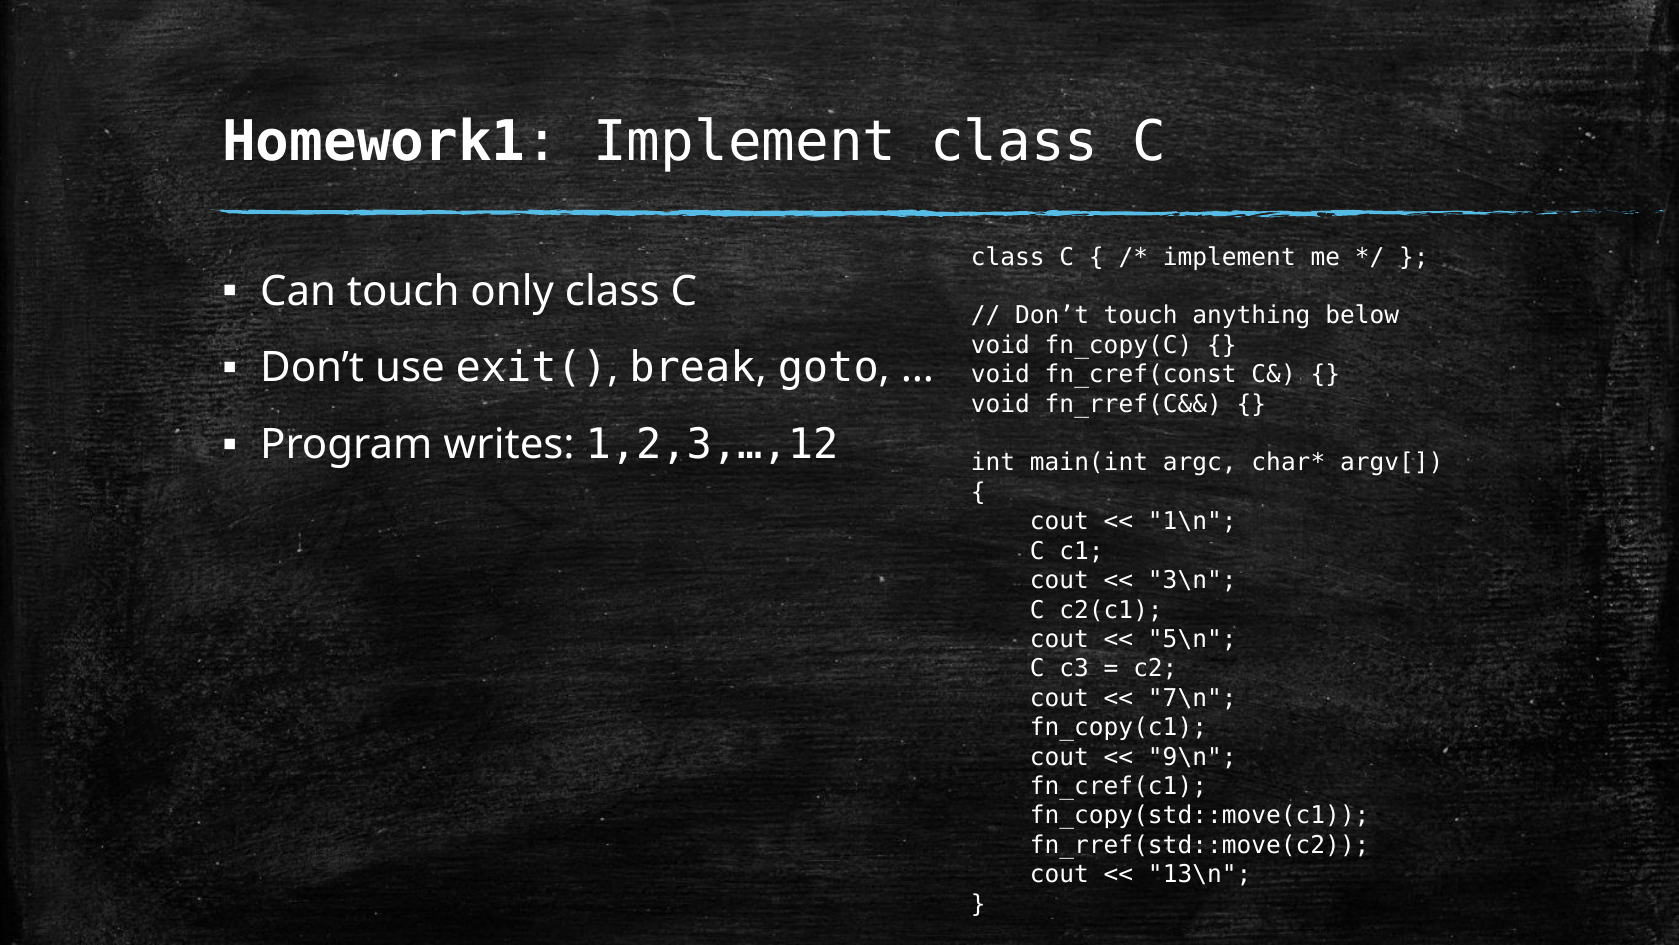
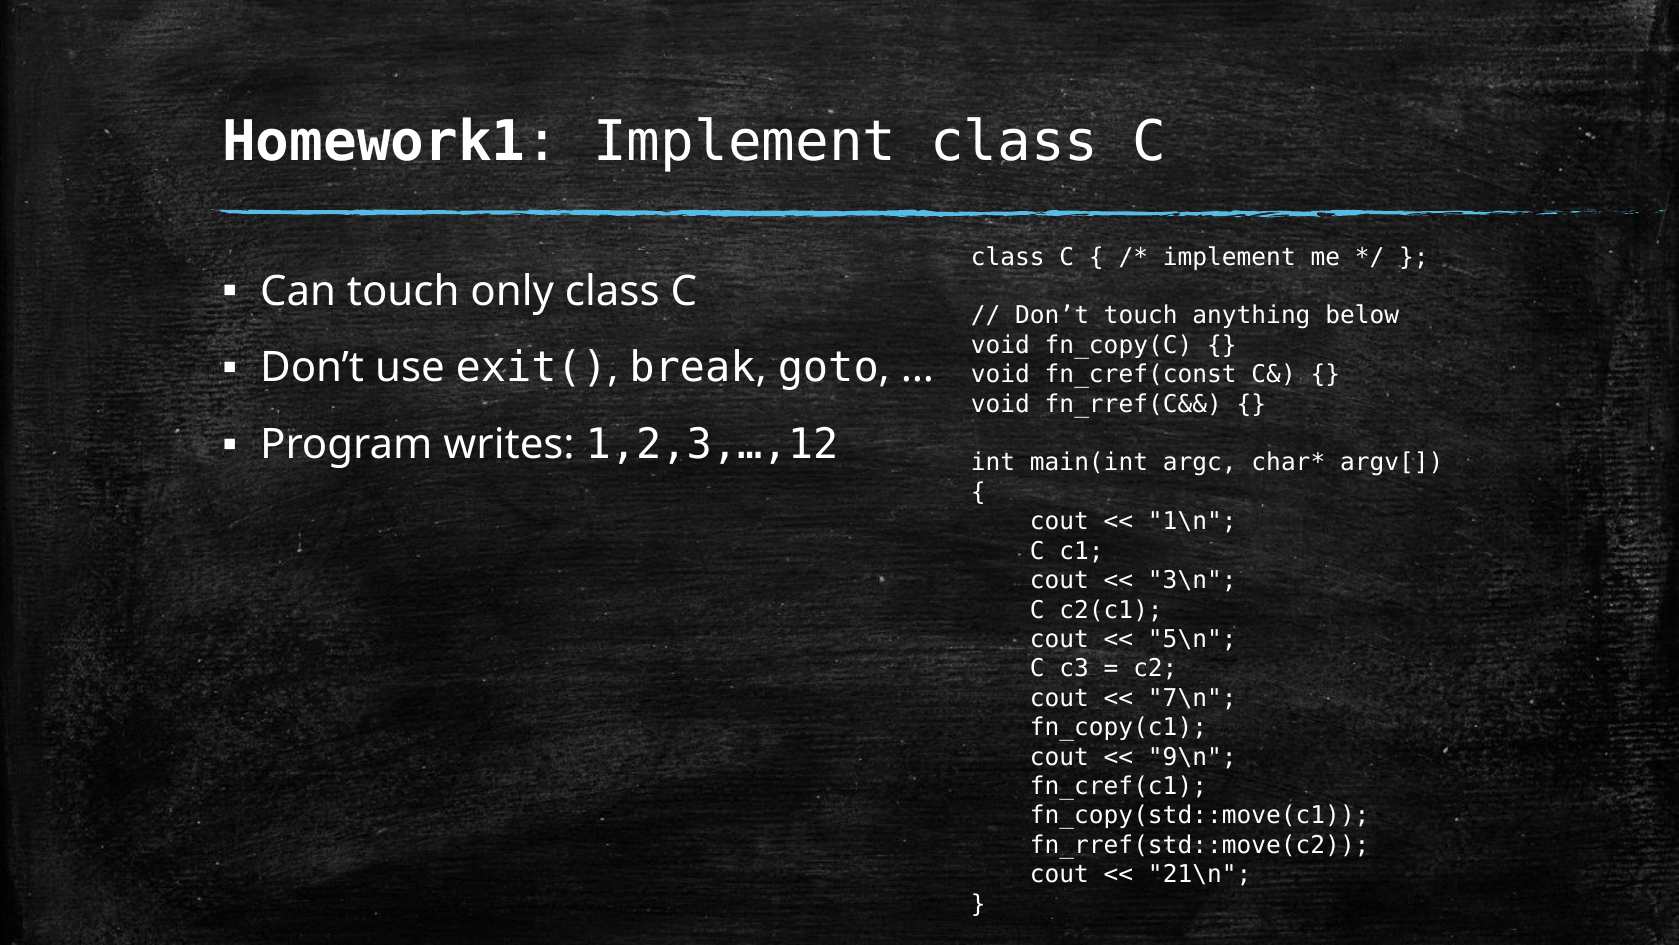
13\n: 13\n -> 21\n (1200, 874)
